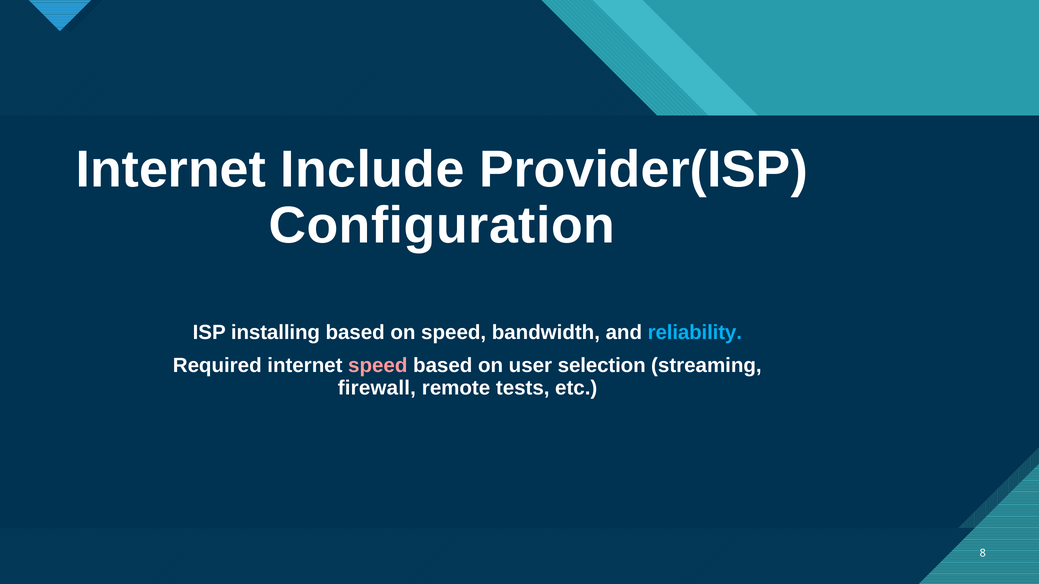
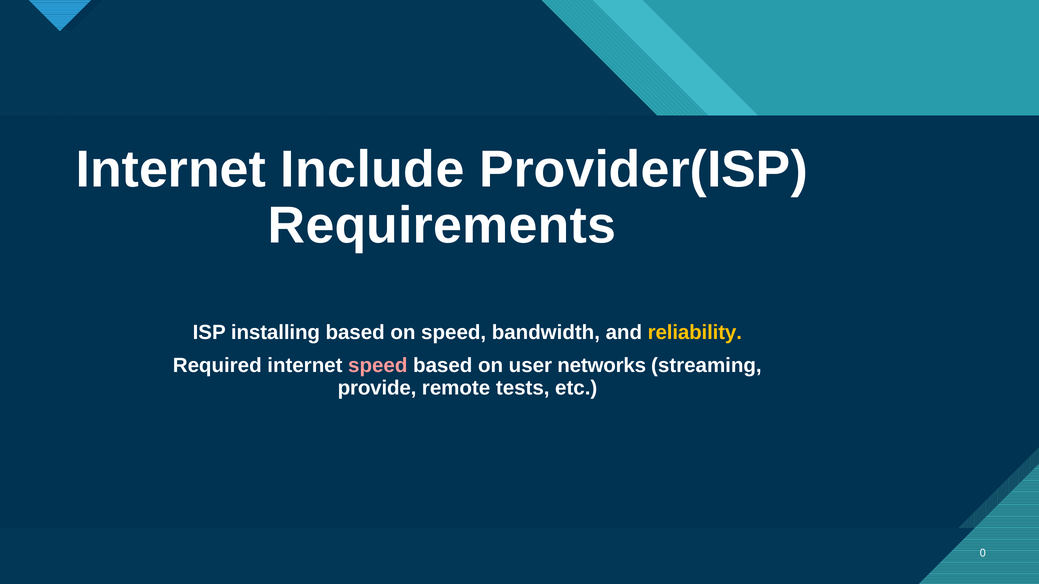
Configuration: Configuration -> Requirements (442, 226)
reliability colour: light blue -> yellow (695, 333)
selection: selection -> networks (602, 366)
firewall: firewall -> provide (377, 388)
8: 8 -> 0 (983, 554)
